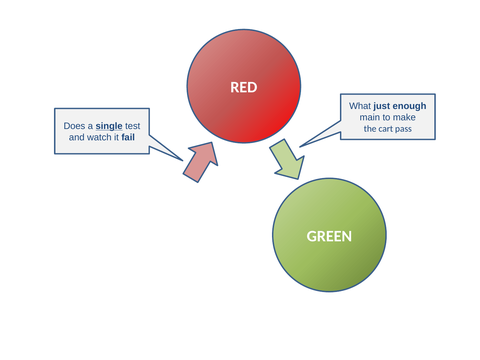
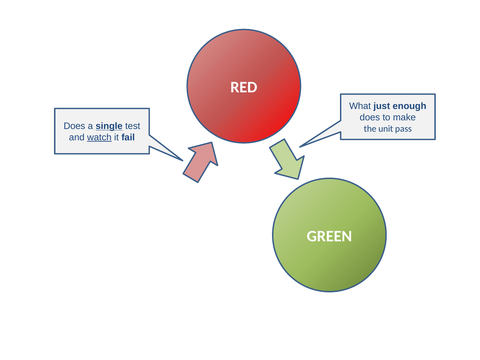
main: main -> does (370, 117)
cart: cart -> unit (386, 129)
watch underline: none -> present (99, 137)
